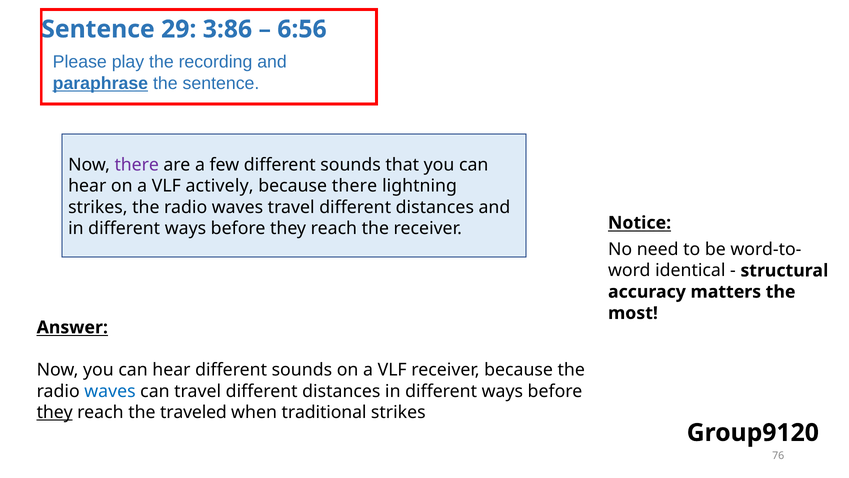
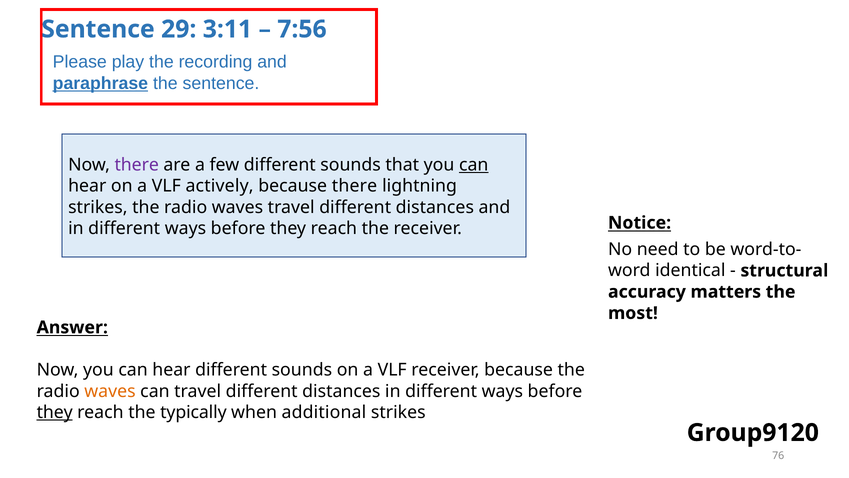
3:86: 3:86 -> 3:11 (227, 29)
6:56: 6:56 -> 7:56 (302, 29)
can underline: none -> present (474, 165)
waves colour: blue -> orange (110, 391)
traveled: traveled -> typically (193, 412)
traditional: traditional -> additional (324, 412)
